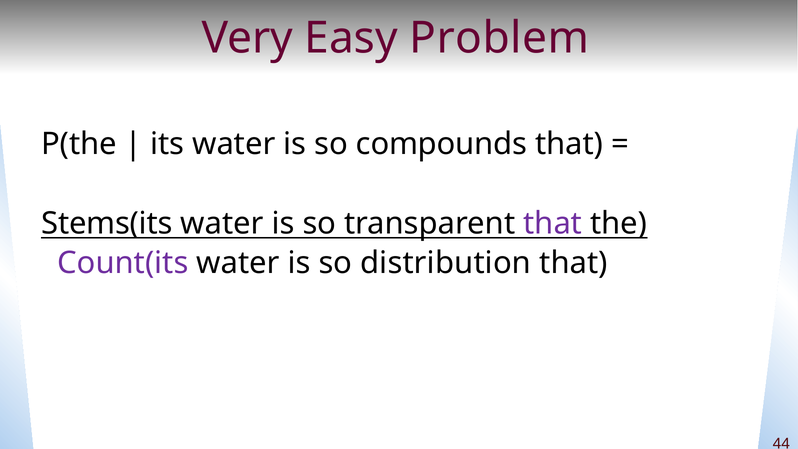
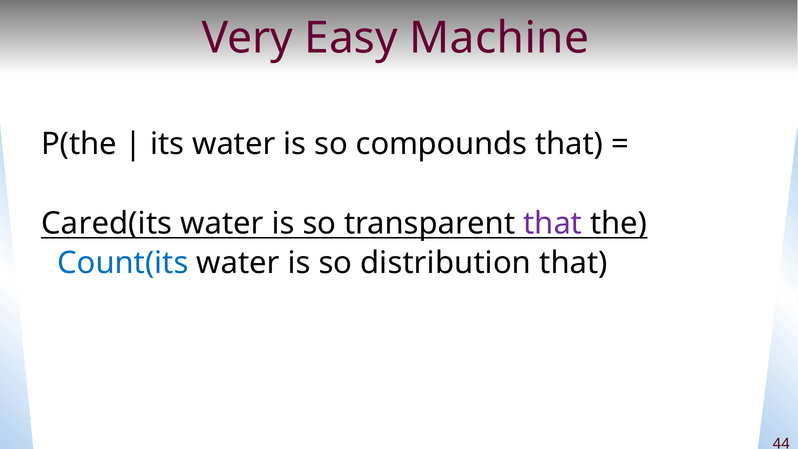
Problem: Problem -> Machine (499, 38)
Stems(its: Stems(its -> Cared(its (107, 223)
Count(its colour: purple -> blue (123, 263)
